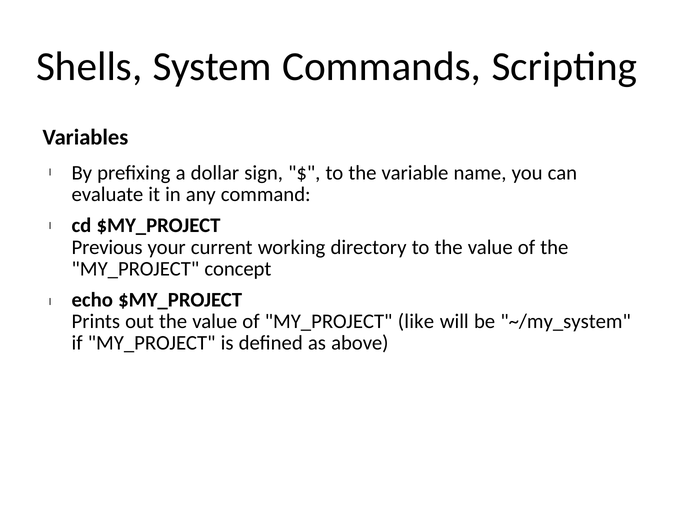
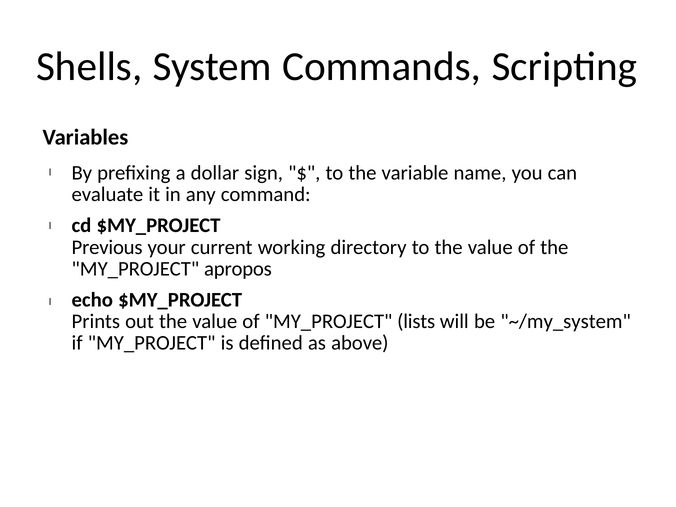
concept: concept -> apropos (238, 269)
like: like -> lists (416, 321)
